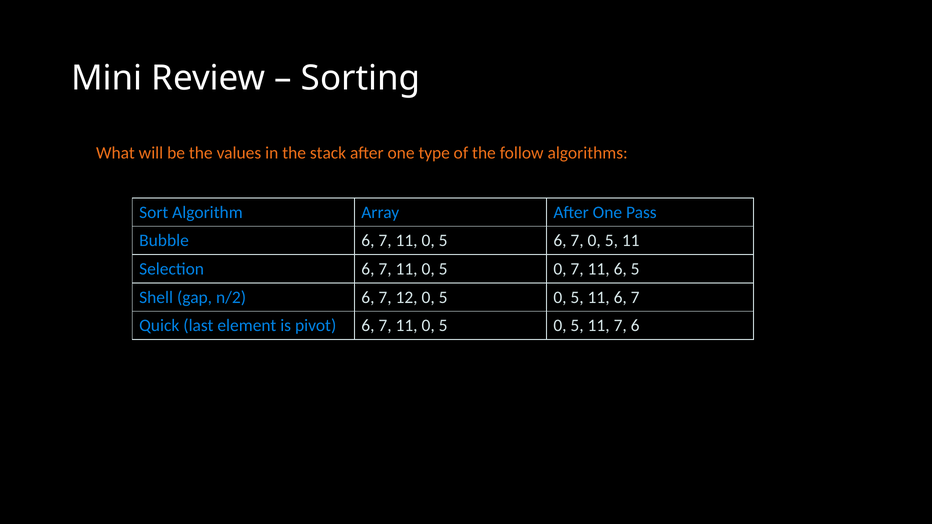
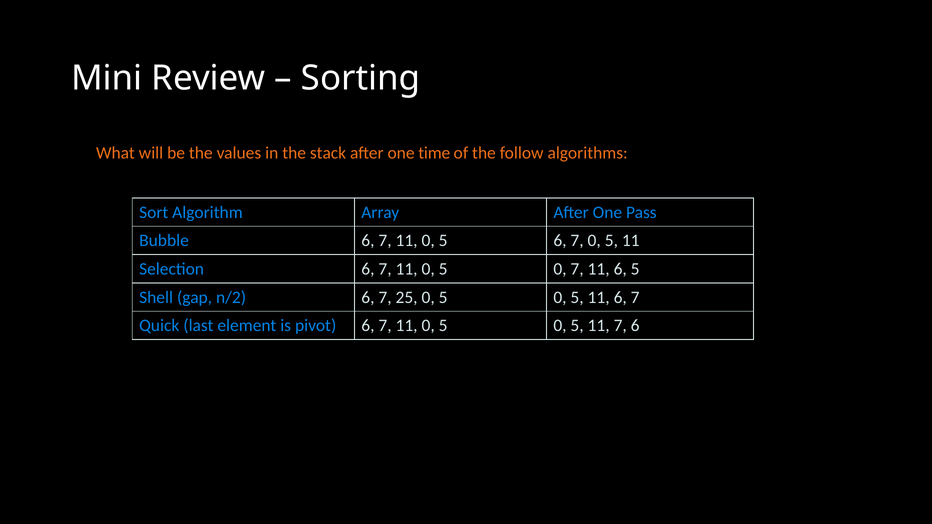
type: type -> time (434, 153)
12: 12 -> 25 (407, 297)
